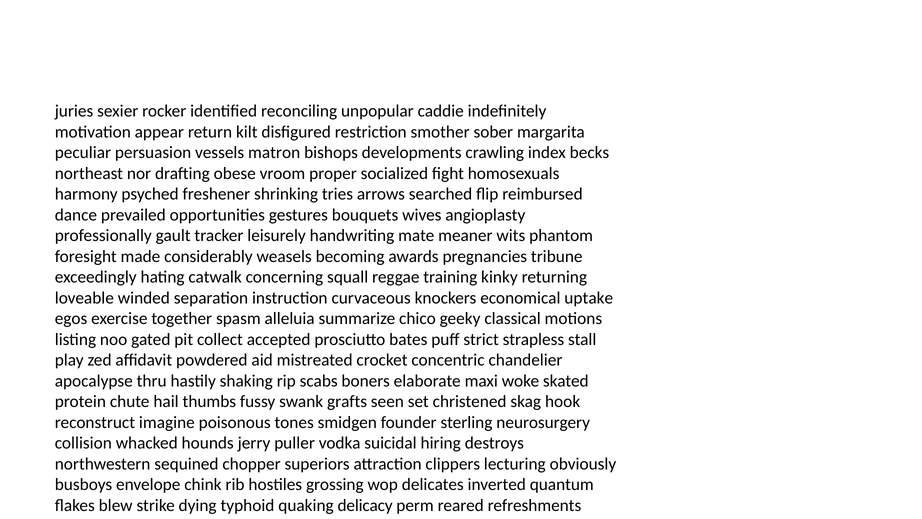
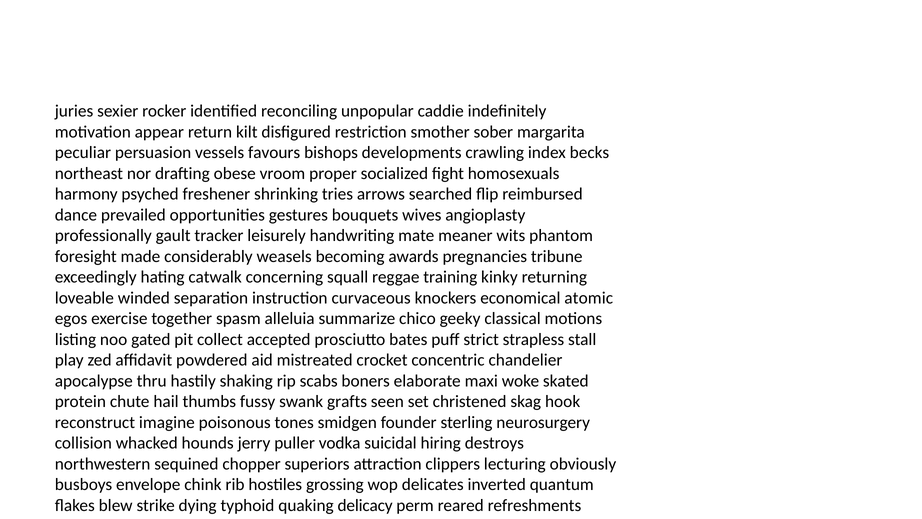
matron: matron -> favours (274, 152)
uptake: uptake -> atomic (589, 298)
